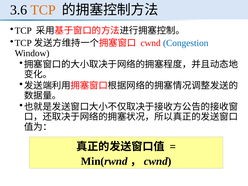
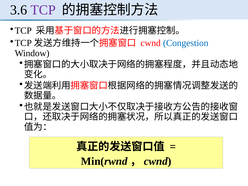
TCP colour: orange -> purple (43, 10)
